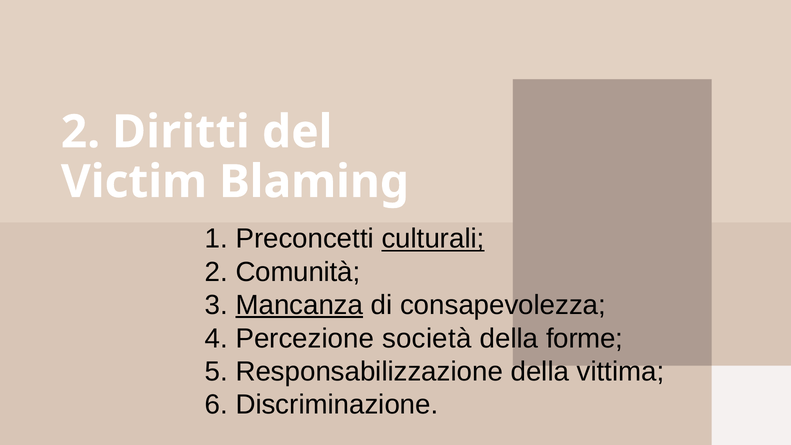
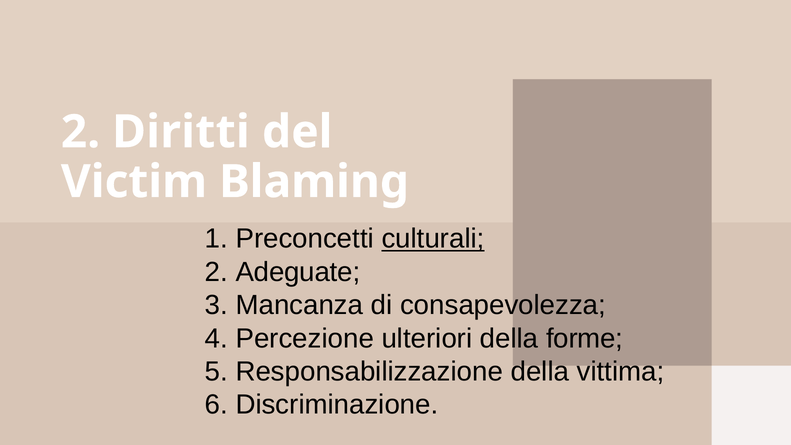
Comunità: Comunità -> Adeguate (298, 272)
Mancanza underline: present -> none (299, 305)
società: società -> ulteriori (427, 338)
